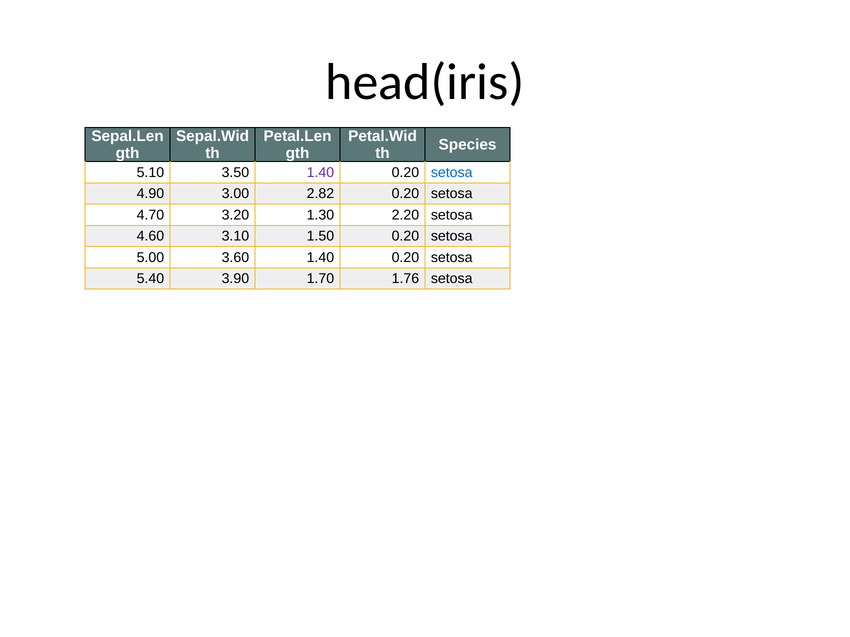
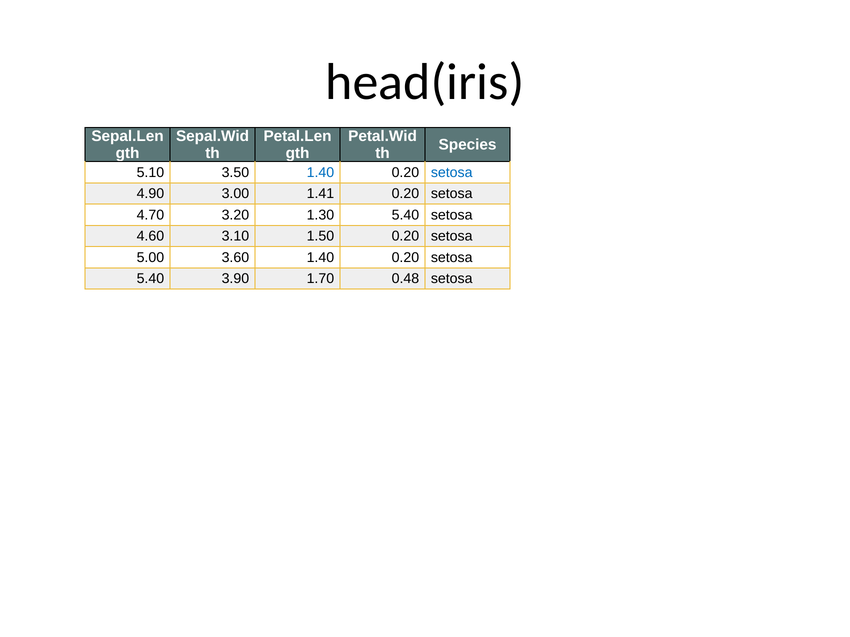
1.40 colour: purple -> blue (320, 173)
2.82: 2.82 -> 1.41 (320, 194)
1.30 2.20: 2.20 -> 5.40 (405, 215)
1.76: 1.76 -> 0.48 (405, 279)
